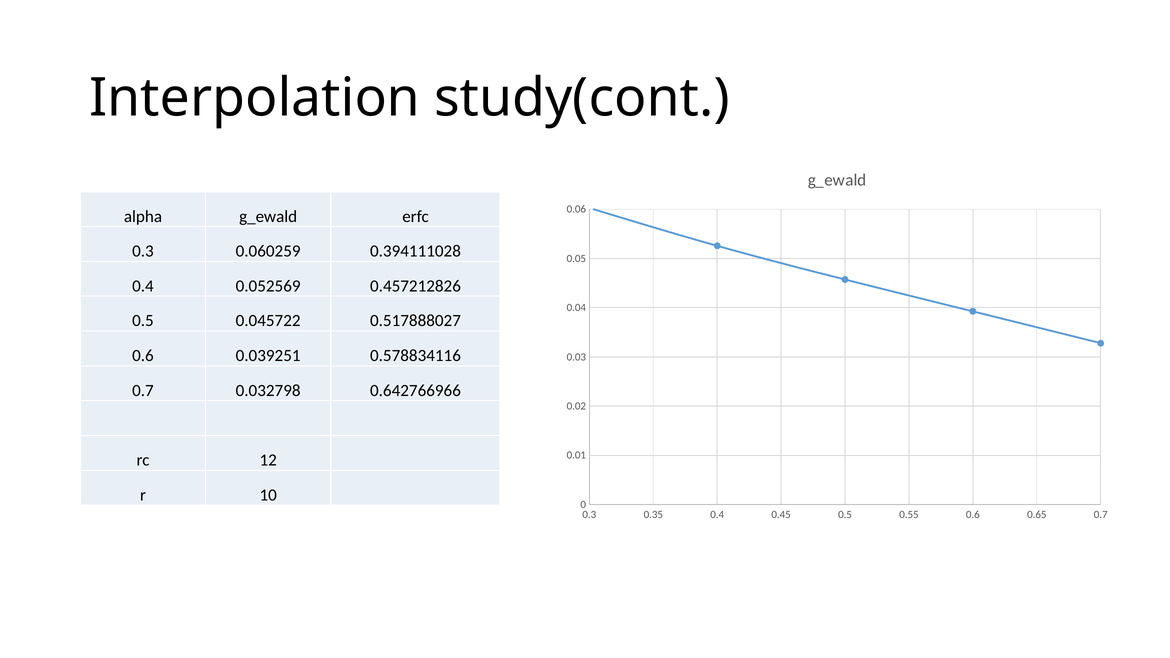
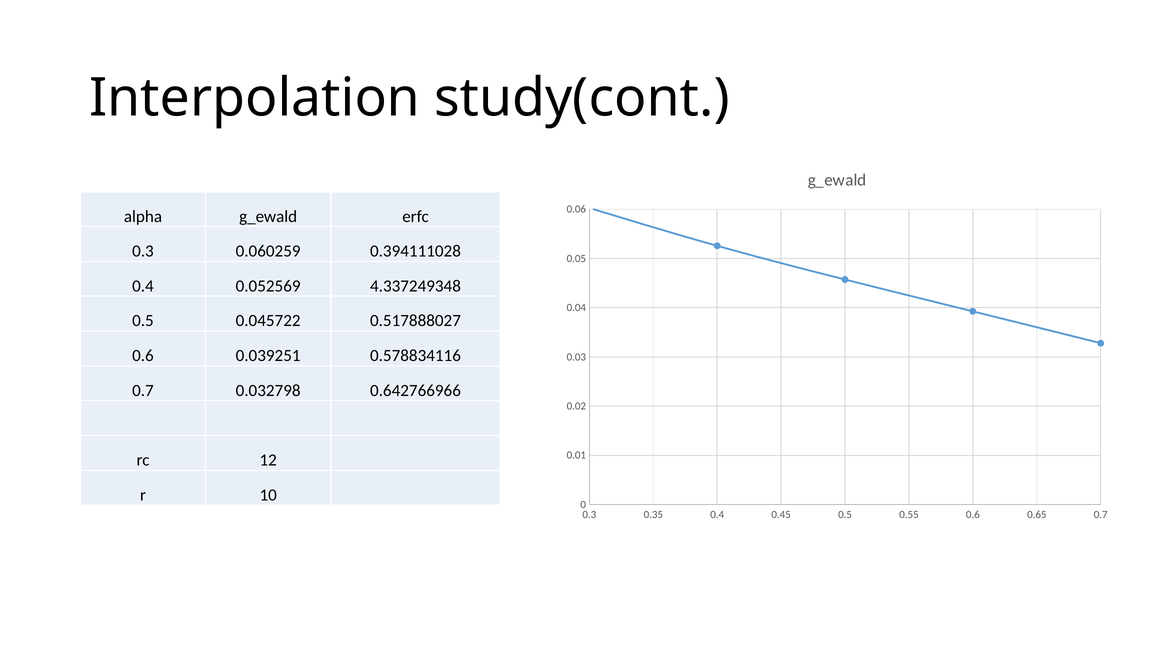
0.457212826: 0.457212826 -> 4.337249348 (415, 286)
